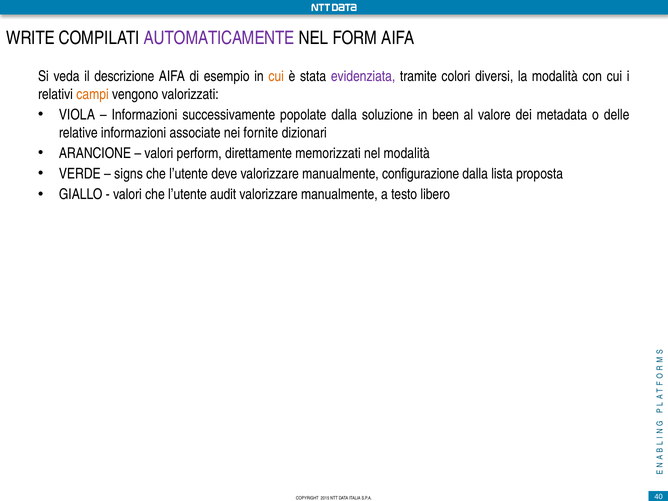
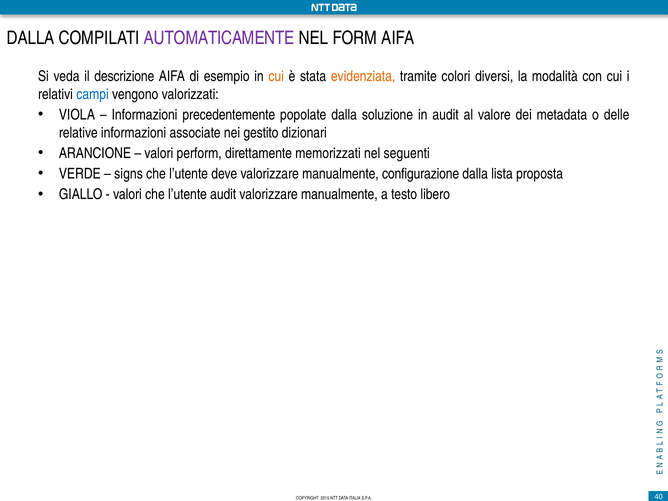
WRITE: WRITE -> DALLA (31, 38)
evidenziata colour: purple -> orange (363, 77)
campi colour: orange -> blue (93, 94)
successivamente: successivamente -> precedentemente (229, 115)
in been: been -> audit (446, 115)
fornite: fornite -> gestito (261, 133)
nel modalità: modalità -> seguenti (407, 153)
